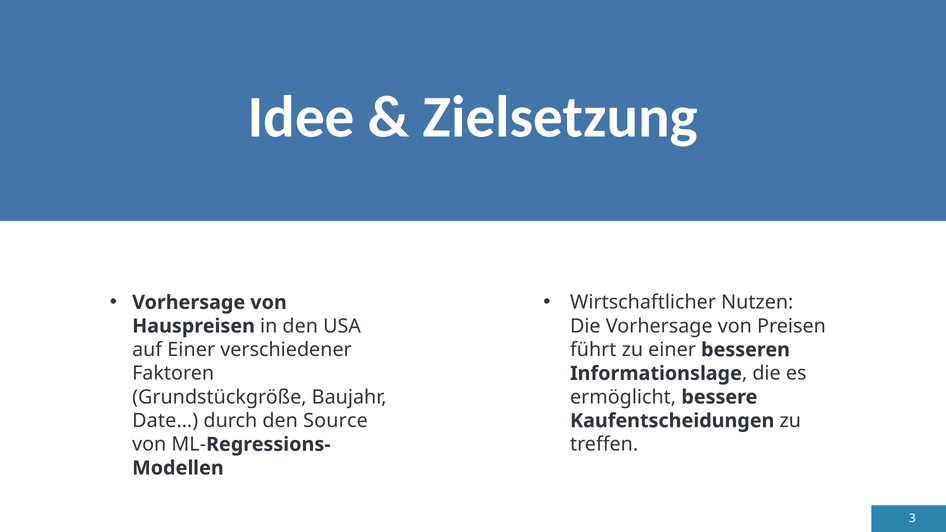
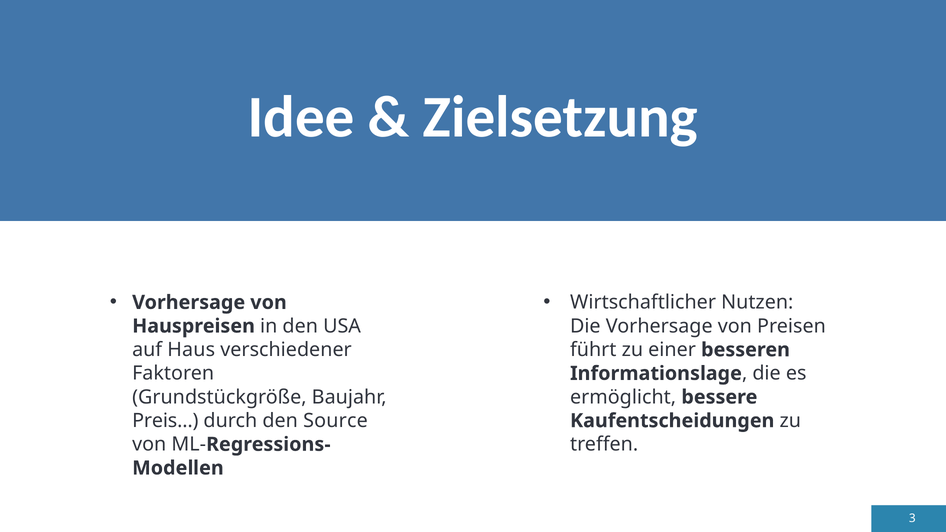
auf Einer: Einer -> Haus (191, 350)
Date…: Date… -> Preis… (165, 421)
